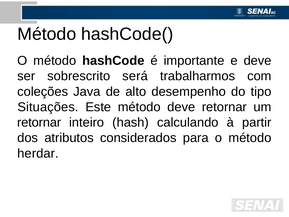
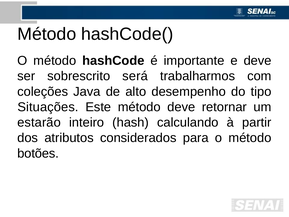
retornar: retornar -> estarão (39, 122)
herdar: herdar -> botões (38, 153)
